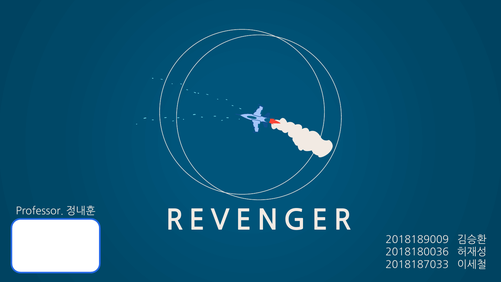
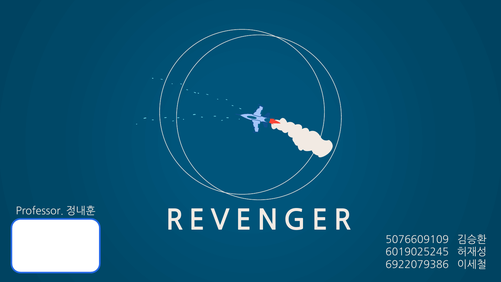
2018189009: 2018189009 -> 5076609109 (417, 239)
2018180036: 2018180036 -> 6019025245 (417, 252)
2018187033: 2018187033 -> 6922079386 (417, 265)
